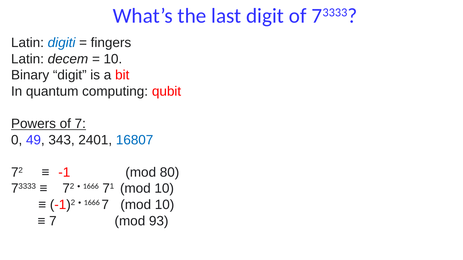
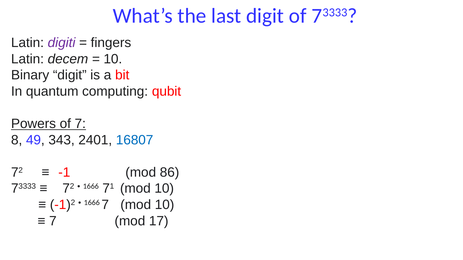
digiti colour: blue -> purple (62, 43)
0: 0 -> 8 (17, 140)
80: 80 -> 86 (170, 173)
93: 93 -> 17 (159, 221)
